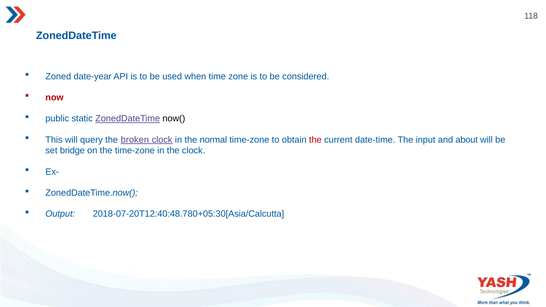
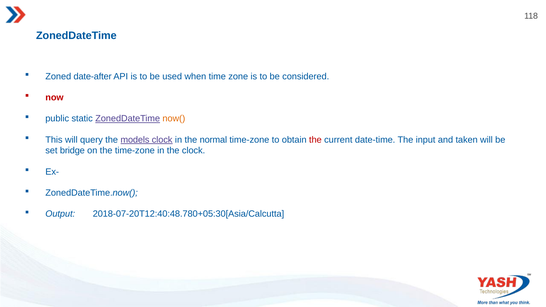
date-year: date-year -> date-after (93, 76)
now( colour: black -> orange (174, 119)
broken: broken -> models (135, 140)
about: about -> taken (467, 140)
